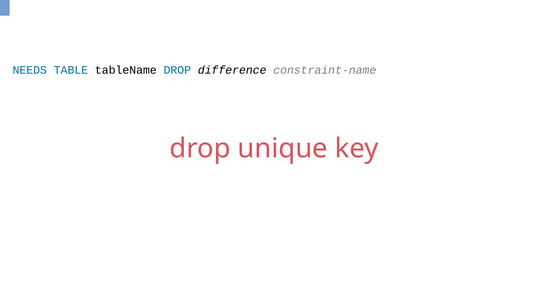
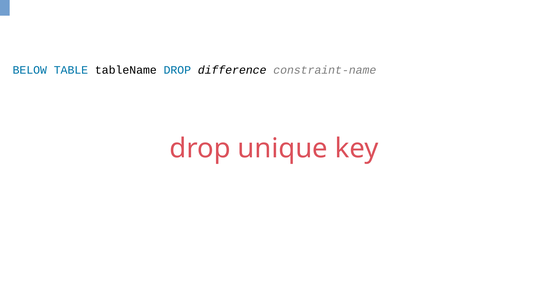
NEEDS: NEEDS -> BELOW (30, 70)
